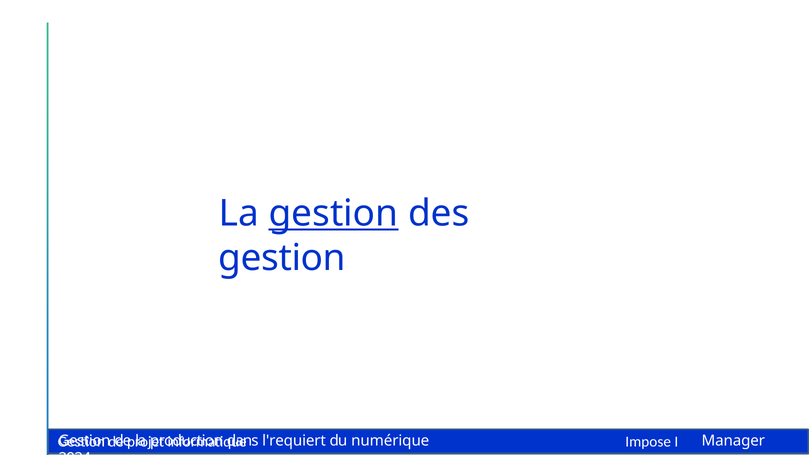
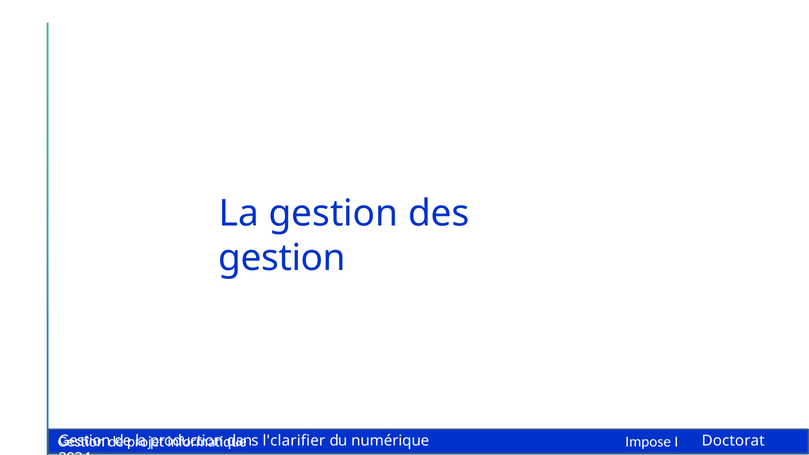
gestion underline: present -> none (333, 214)
l'requiert: l'requiert -> l'clarifier (294, 441)
Manager: Manager -> Doctorat (733, 441)
